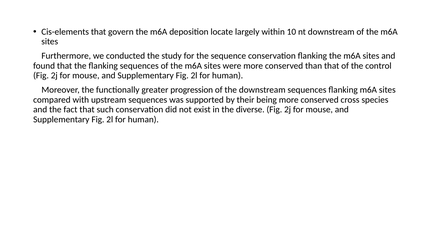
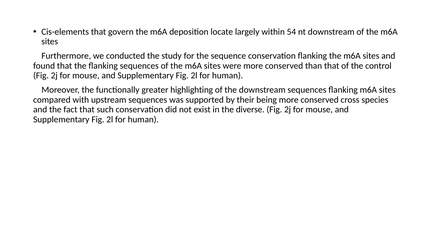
10: 10 -> 54 (291, 32)
progression: progression -> highlighting (192, 90)
